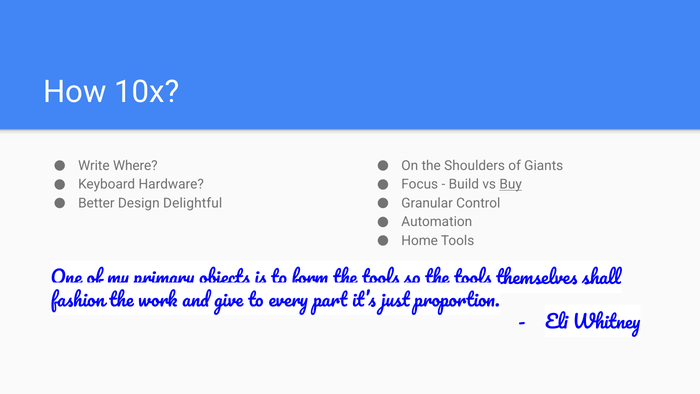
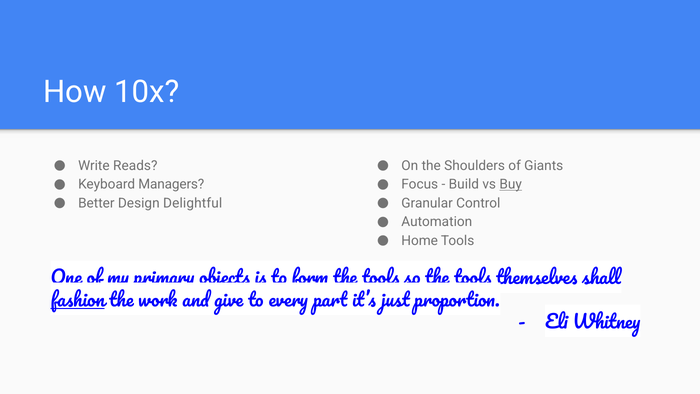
Where: Where -> Reads (135, 165)
Hardware: Hardware -> Managers (171, 184)
fashion underline: none -> present (78, 300)
